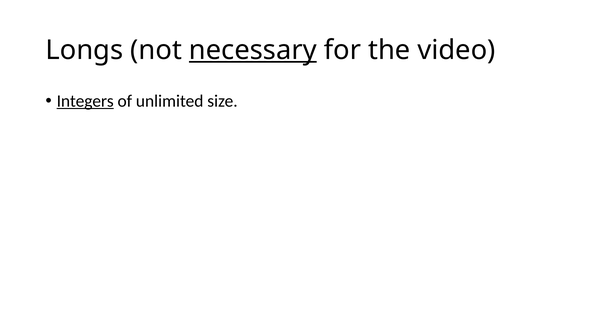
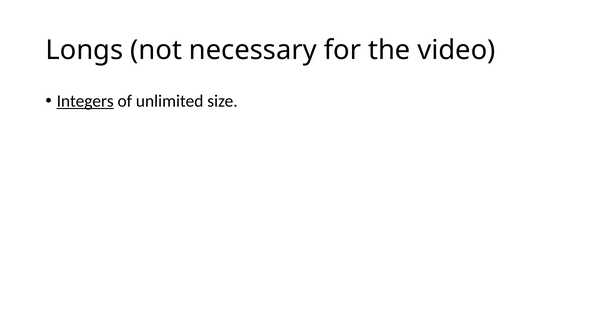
necessary underline: present -> none (253, 50)
